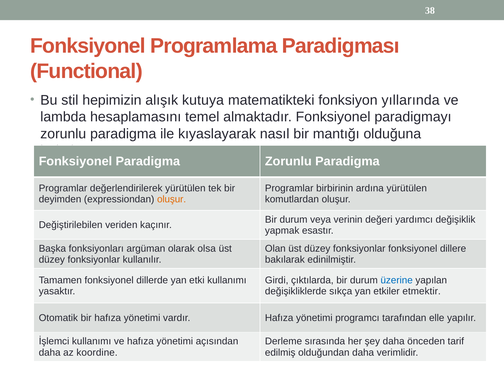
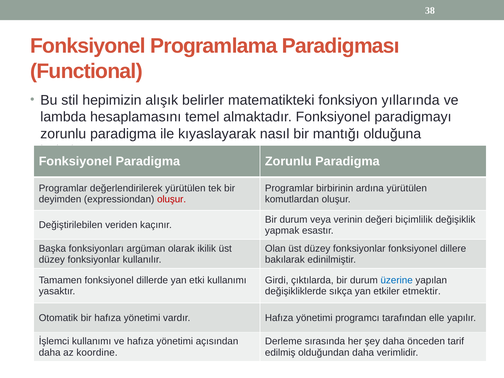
kutuya: kutuya -> belirler (203, 100)
oluşur colour: orange -> red (172, 199)
yardımcı: yardımcı -> biçimlilik (414, 219)
olsa: olsa -> ikilik (207, 249)
